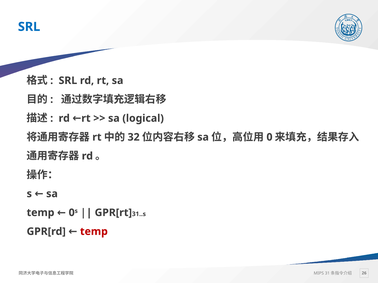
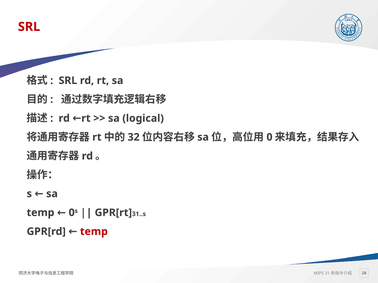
SRL colour: blue -> red (29, 27)
